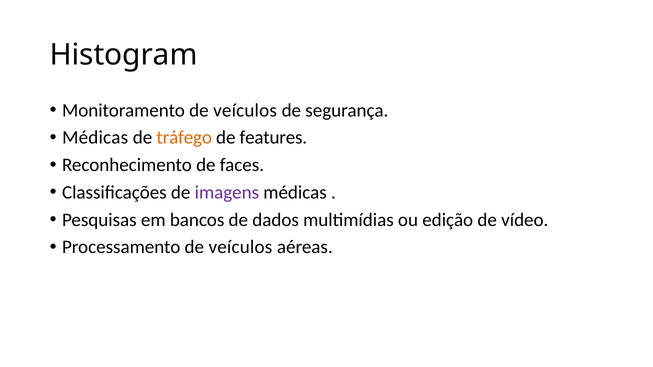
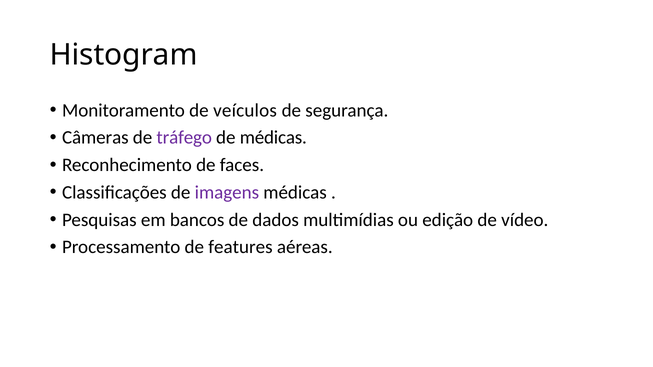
Médicas: Médicas -> Câmeras (95, 138)
tráfego colour: orange -> purple (184, 138)
de features: features -> médicas (273, 138)
Processamento de veículos: veículos -> features (240, 247)
